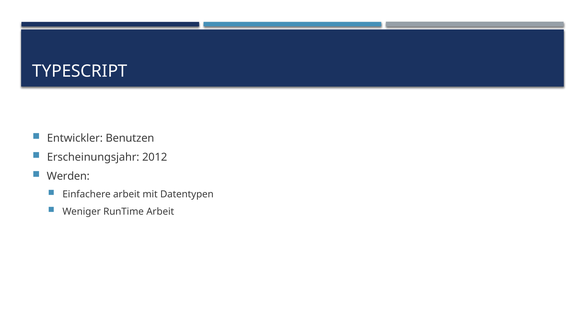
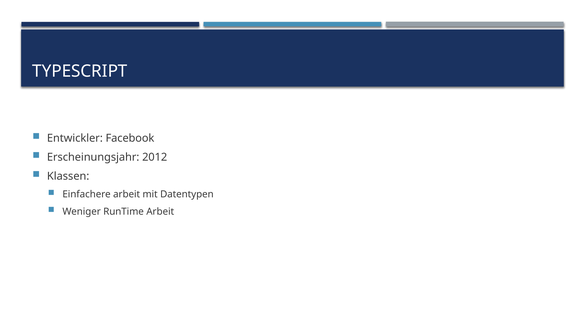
Benutzen: Benutzen -> Facebook (130, 138)
Werden: Werden -> Klassen (68, 176)
